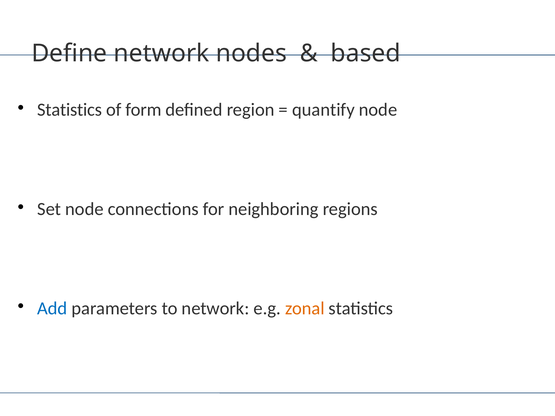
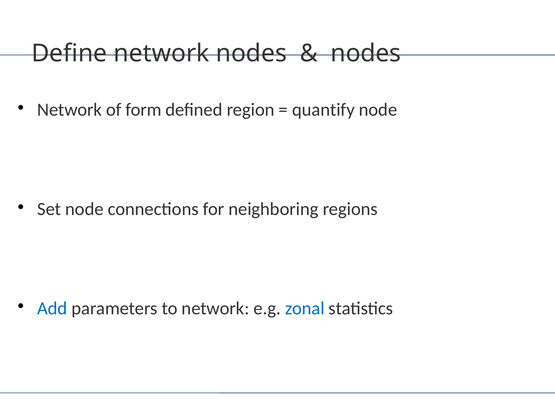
based: based -> nodes (366, 53)
Statistics: Statistics -> Network (70, 110)
zonal colour: orange -> blue (305, 309)
